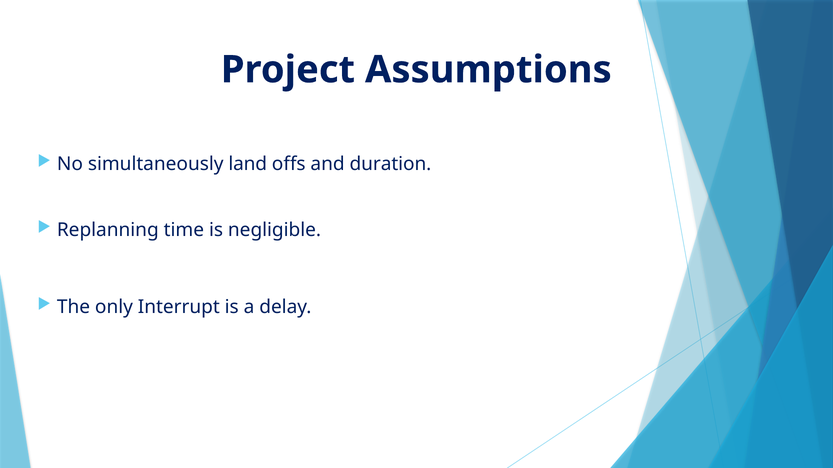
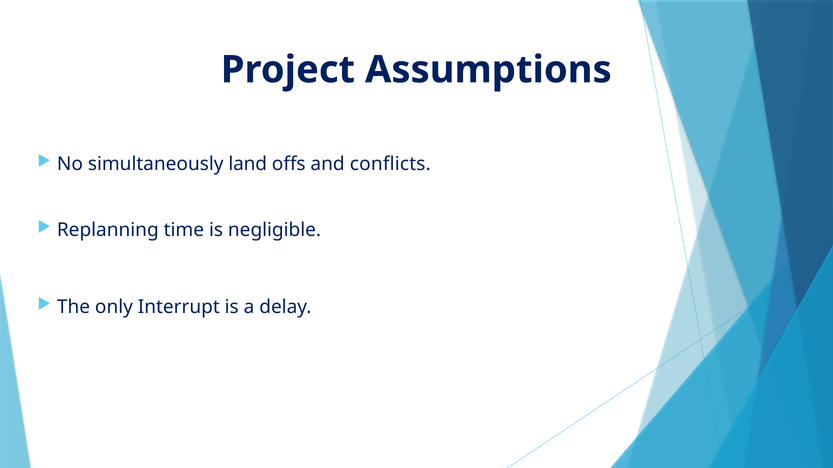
duration: duration -> conflicts (390, 164)
